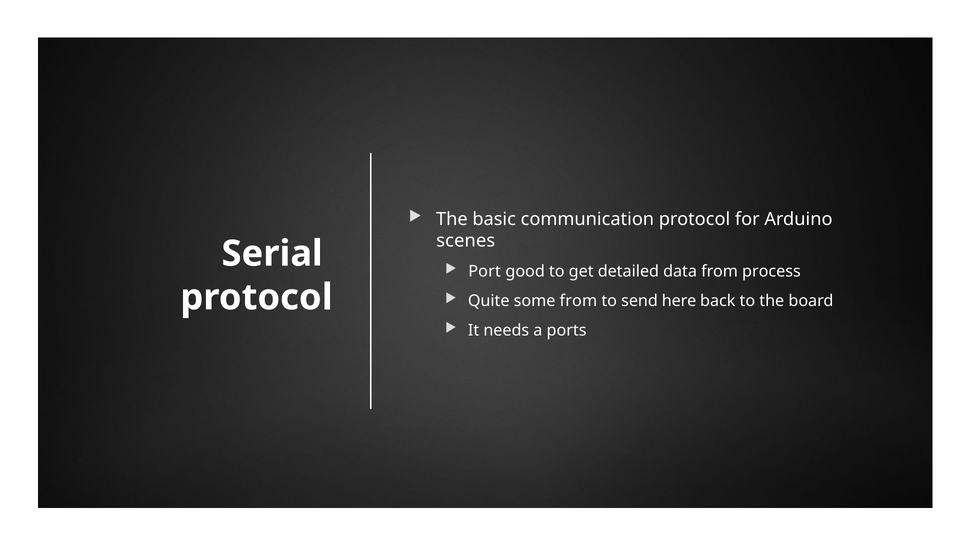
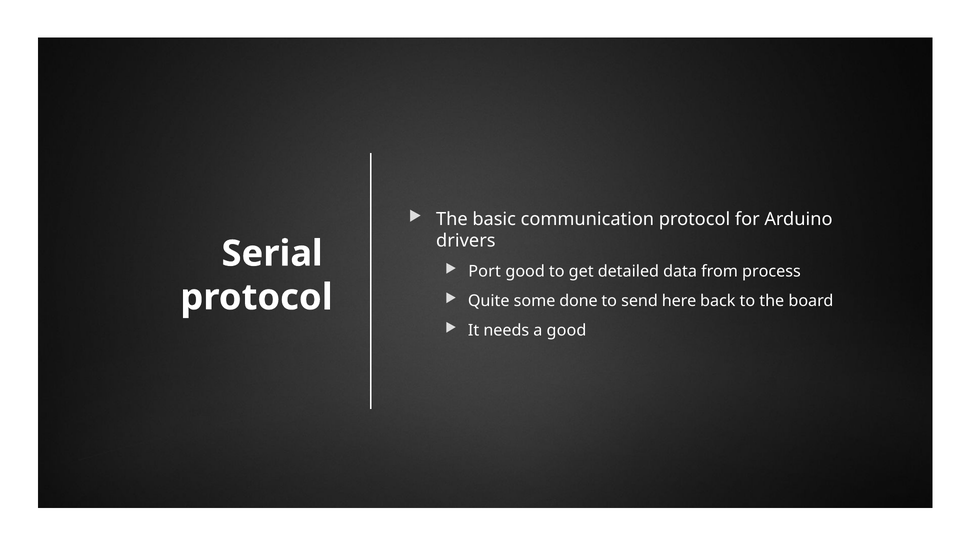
scenes: scenes -> drivers (466, 241)
some from: from -> done (579, 301)
a ports: ports -> good (567, 331)
